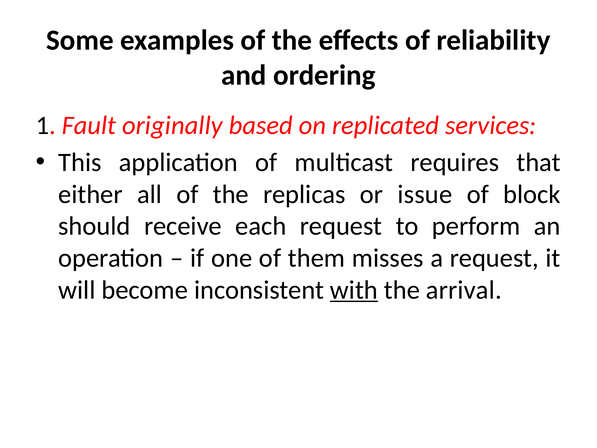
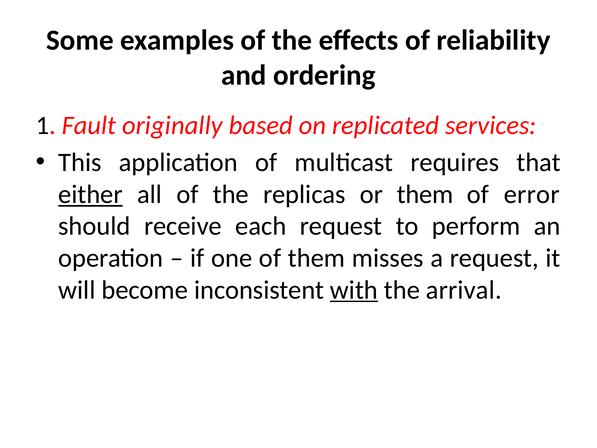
either underline: none -> present (90, 194)
or issue: issue -> them (425, 194)
block: block -> error (532, 194)
